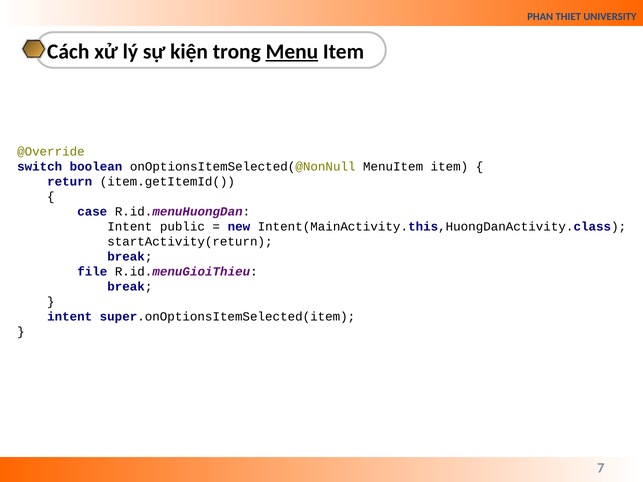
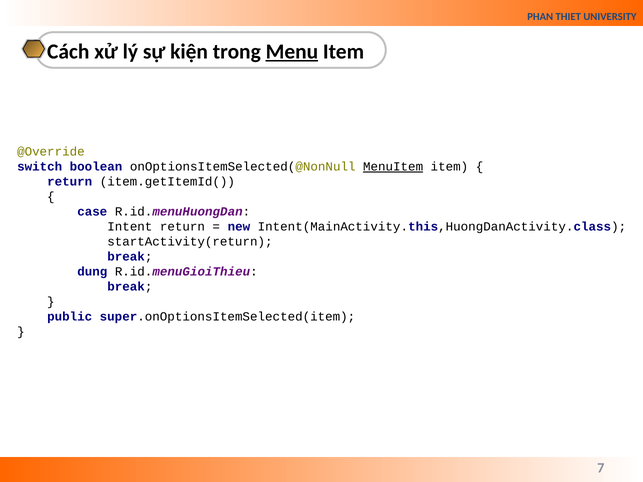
MenuItem underline: none -> present (393, 167)
Intent public: public -> return (182, 227)
file: file -> dung (92, 272)
intent: intent -> public (70, 317)
